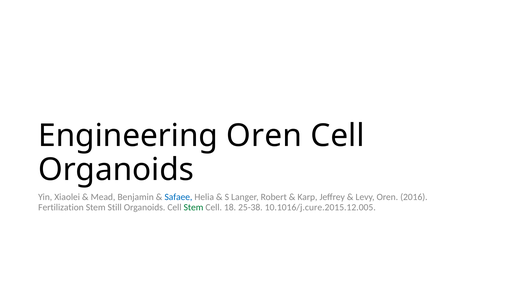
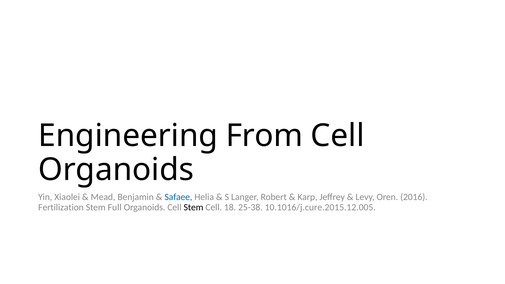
Engineering Oren: Oren -> From (264, 136)
Still: Still -> Full (115, 207)
Stem colour: green -> black (193, 207)
